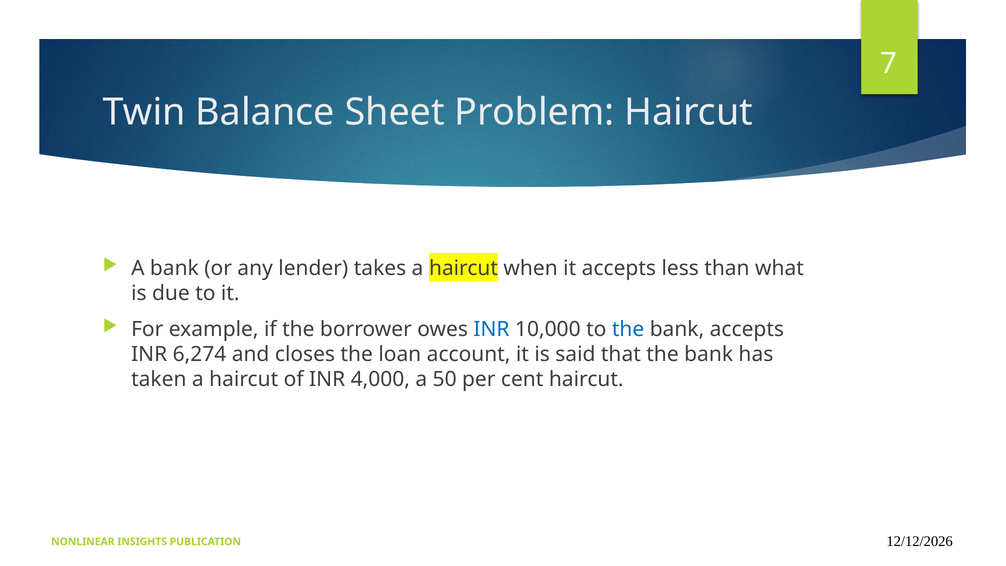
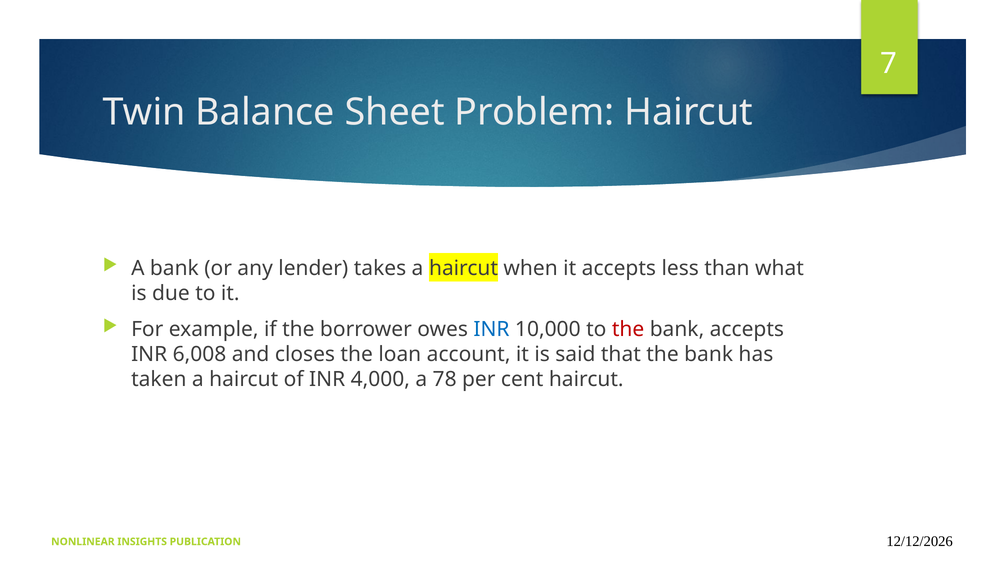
the colour: blue -> red (628, 329)
6,274: 6,274 -> 6,008 (199, 354)
50: 50 -> 78 (445, 379)
